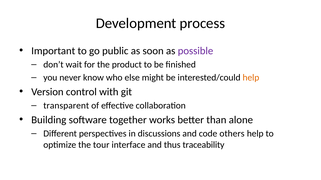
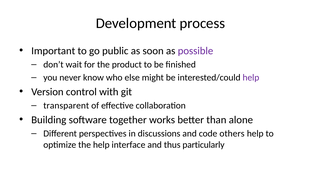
help colour: orange -> purple (251, 78)
the tour: tour -> help (101, 145)
traceability: traceability -> particularly (204, 145)
